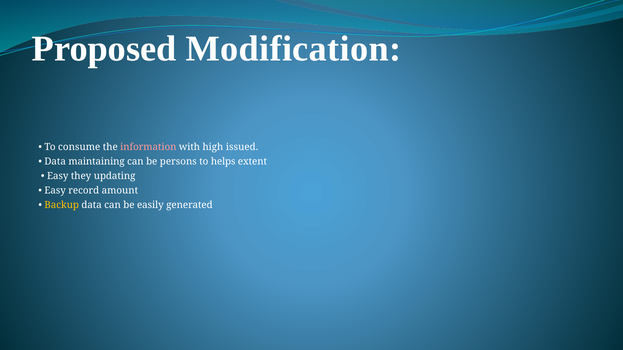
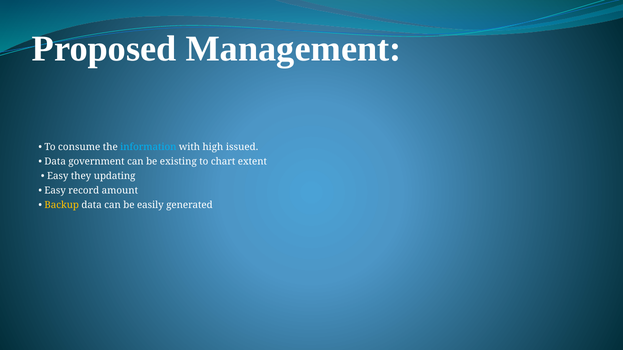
Modification: Modification -> Management (294, 49)
information colour: pink -> light blue (148, 147)
maintaining: maintaining -> government (97, 162)
persons: persons -> existing (178, 162)
helps: helps -> chart (223, 162)
